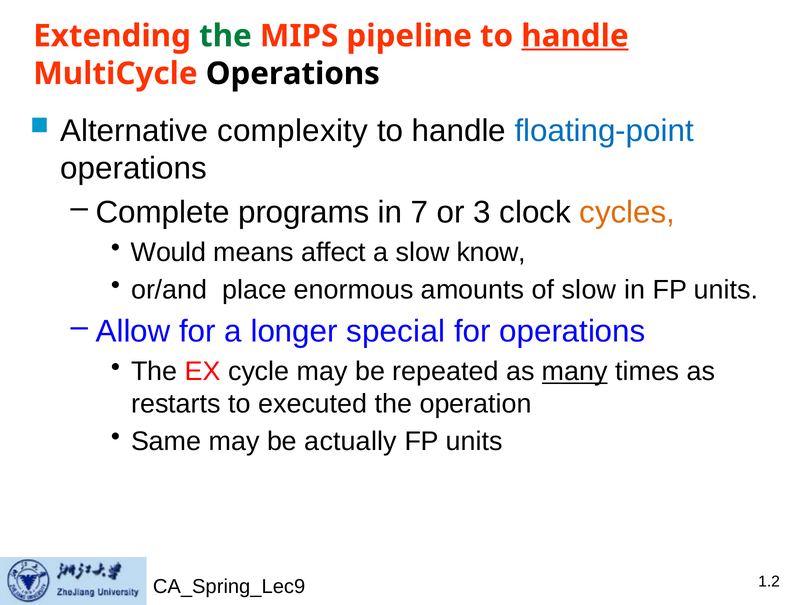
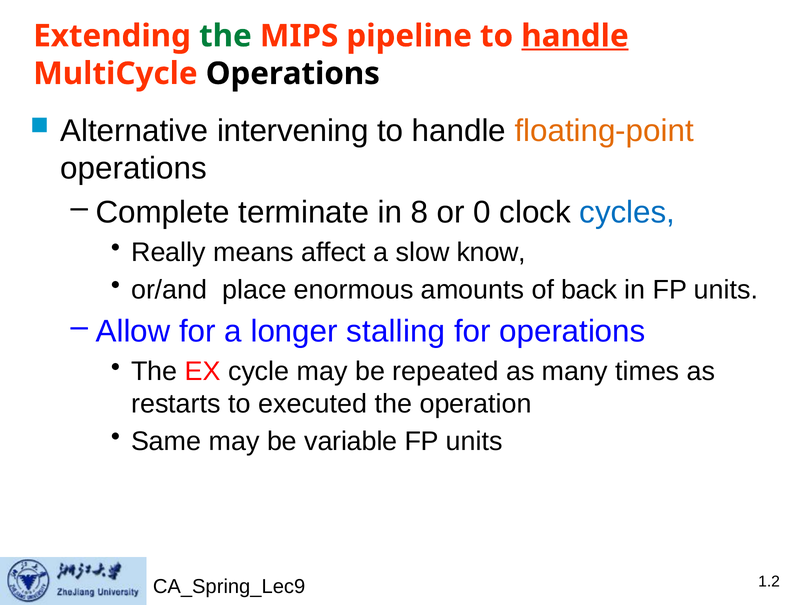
complexity: complexity -> intervening (293, 131)
floating-point colour: blue -> orange (604, 131)
programs: programs -> terminate (304, 212)
7: 7 -> 8 (419, 212)
3: 3 -> 0 (482, 212)
cycles colour: orange -> blue (627, 212)
Would: Would -> Really (168, 252)
of slow: slow -> back (589, 290)
special: special -> stalling (396, 332)
many underline: present -> none (575, 372)
actually: actually -> variable (351, 442)
